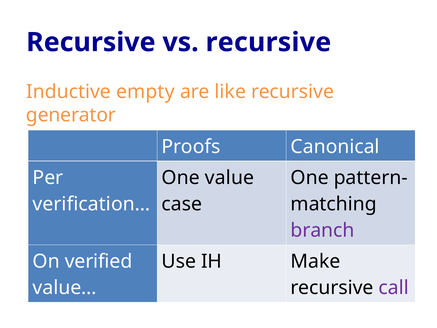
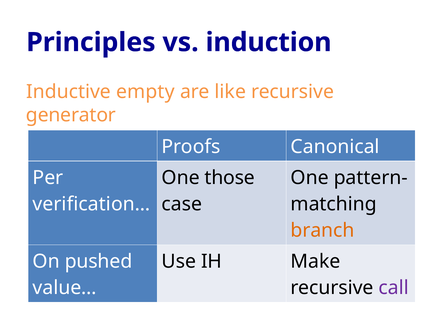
Recursive: Recursive -> Principles (91, 42)
vs recursive: recursive -> induction (269, 42)
value: value -> those (230, 177)
branch colour: purple -> orange (322, 230)
verified: verified -> pushed (99, 261)
